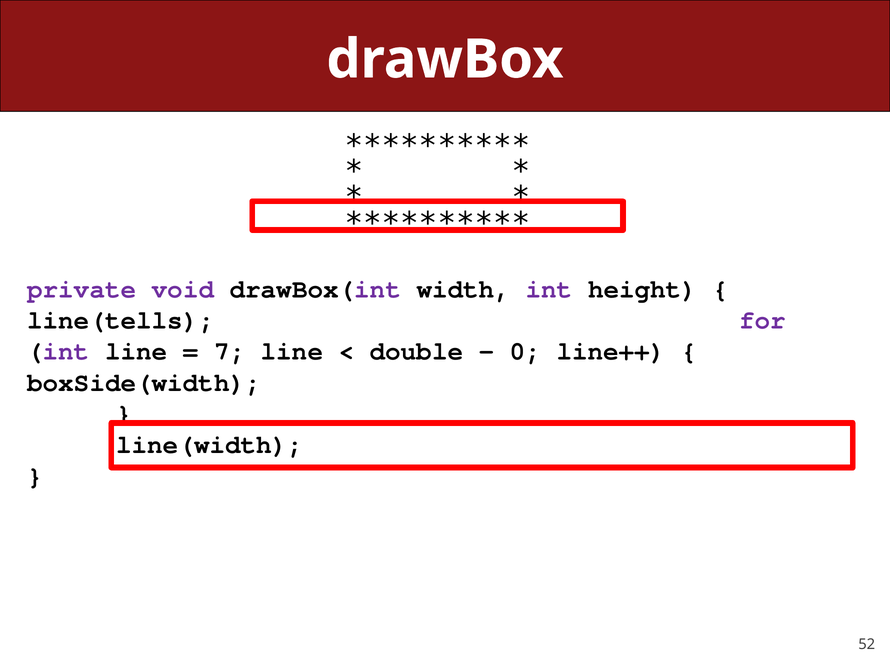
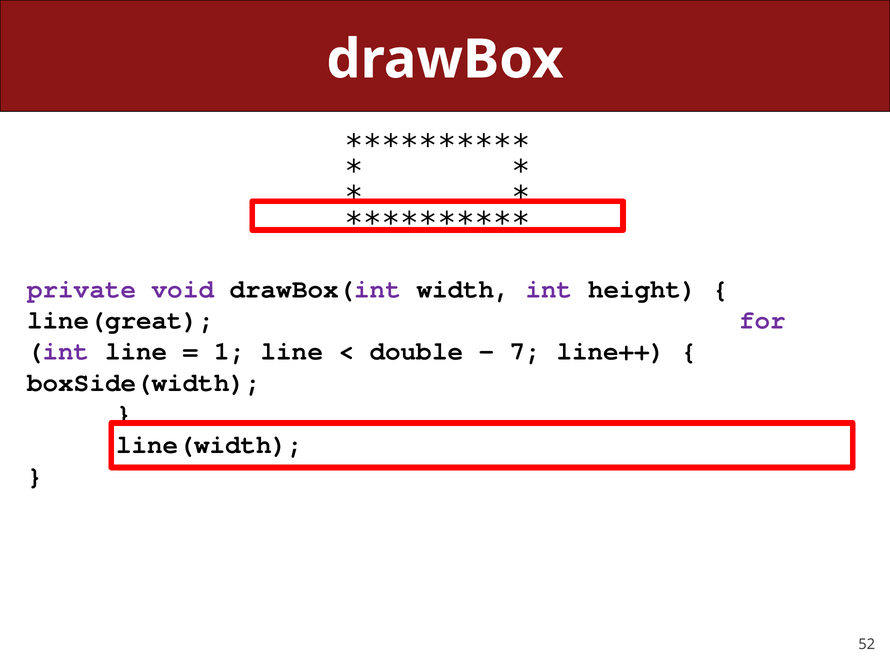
line(tells: line(tells -> line(great (121, 320)
7: 7 -> 1 (230, 351)
0: 0 -> 7 (525, 351)
